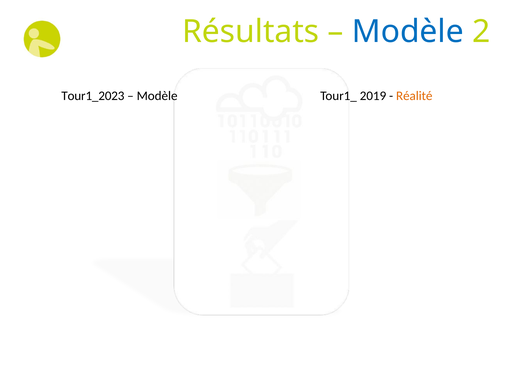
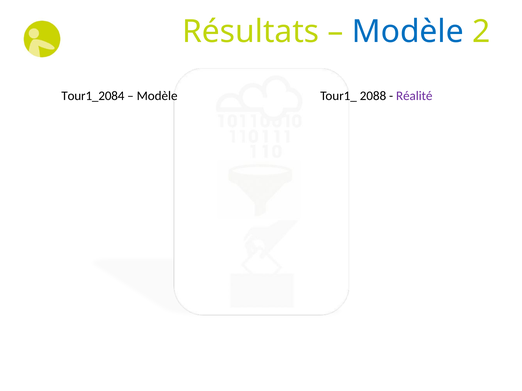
Tour1_2023: Tour1_2023 -> Tour1_2084 (93, 96)
2019: 2019 -> 2088 (373, 96)
Réalité colour: orange -> purple (414, 96)
